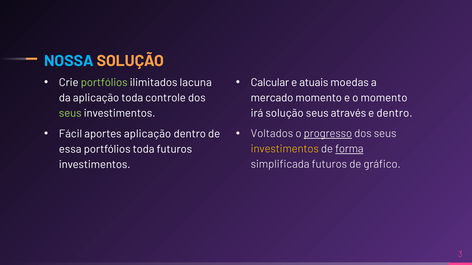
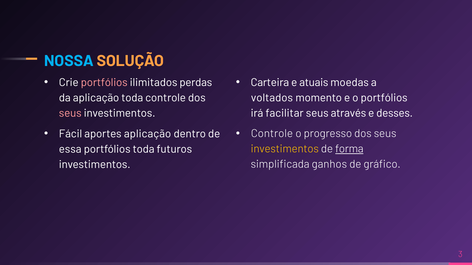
portfólios colour: light green -> pink (104, 83)
lacuna: lacuna -> perdas (196, 83)
Calcular: Calcular -> Carteira (270, 83)
mercado: mercado -> voltados (272, 98)
o momento: momento -> portfólios (384, 98)
seus colour: light green -> pink (70, 113)
irá solução: solução -> facilitar (285, 113)
e dentro: dentro -> desses (395, 113)
Voltados: Voltados -> Controle (272, 134)
progresso underline: present -> none (328, 134)
simplificada futuros: futuros -> ganhos (329, 165)
